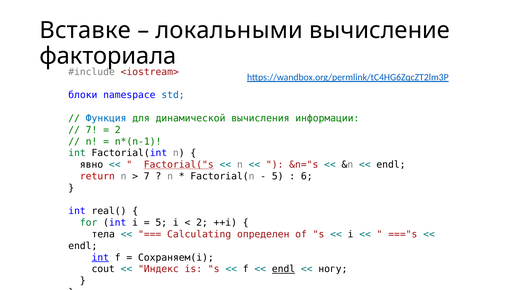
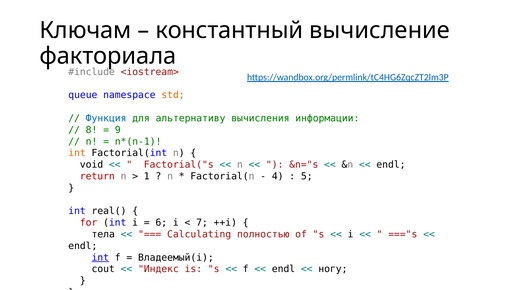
Вставке: Вставке -> Ключам (85, 31)
локальными: локальными -> константный (229, 31)
блоки: блоки -> queue (83, 95)
std colour: blue -> orange (173, 95)
динамической: динамической -> альтернативу (191, 118)
7: 7 -> 8 (92, 130)
2: 2 -> 9 (118, 130)
int colour: green -> orange (77, 153)
явно: явно -> void (92, 165)
Factorial("s underline: present -> none (179, 165)
7: 7 -> 1 (147, 176)
5: 5 -> 4 (278, 176)
6: 6 -> 5 (307, 176)
for colour: green -> red (89, 223)
5: 5 -> 6 (161, 223)
2: 2 -> 7 (202, 223)
определен: определен -> полностью (263, 235)
Сохраняем(i: Сохраняем(i -> Владеемый(i (176, 258)
endl underline: present -> none (284, 269)
